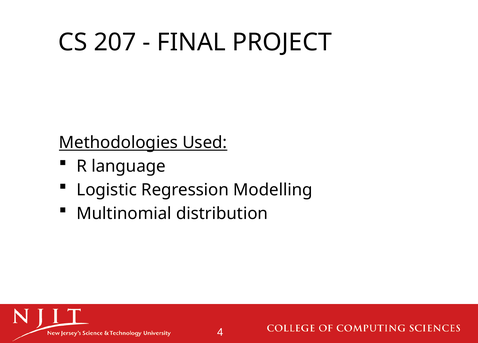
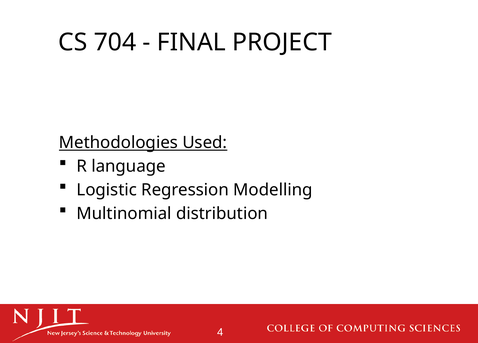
207: 207 -> 704 (115, 42)
